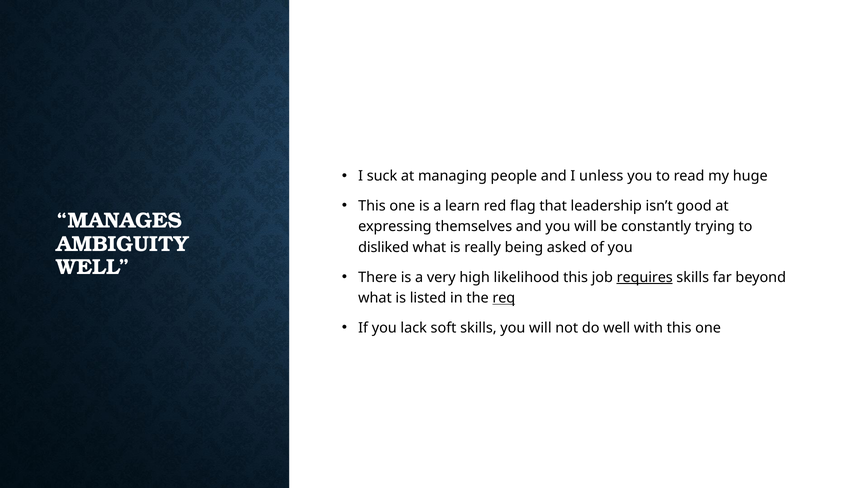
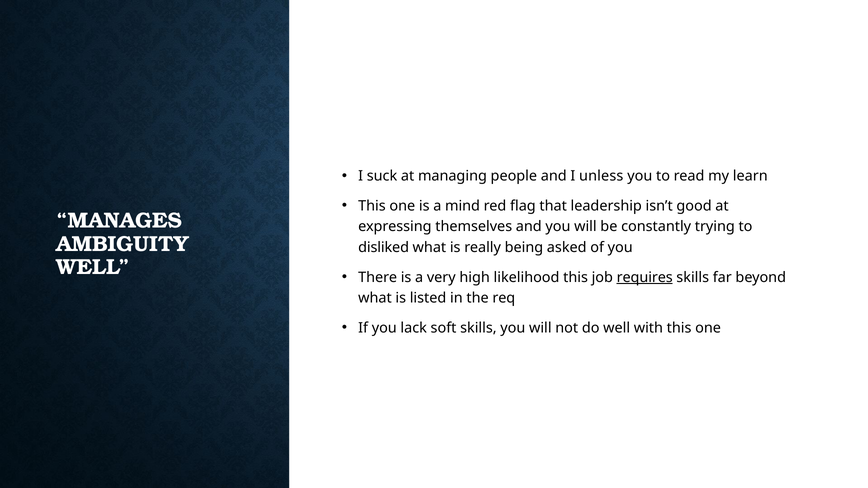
huge: huge -> learn (750, 176)
learn: learn -> mind (463, 206)
req underline: present -> none (504, 298)
